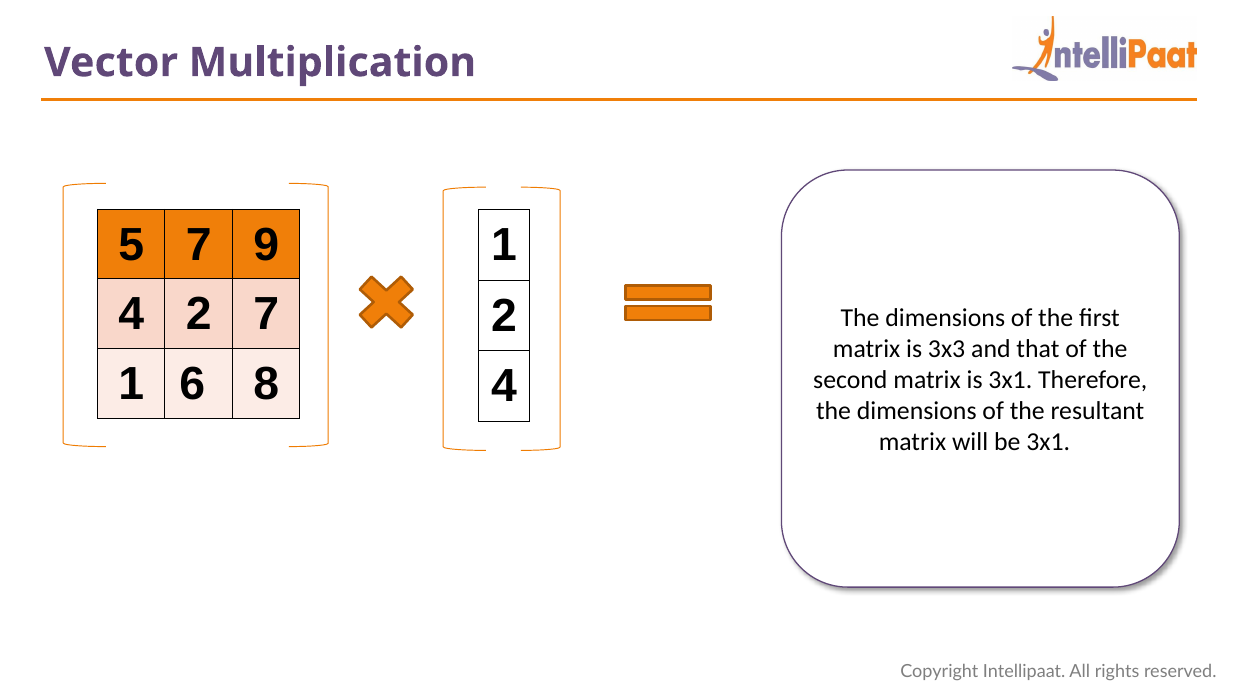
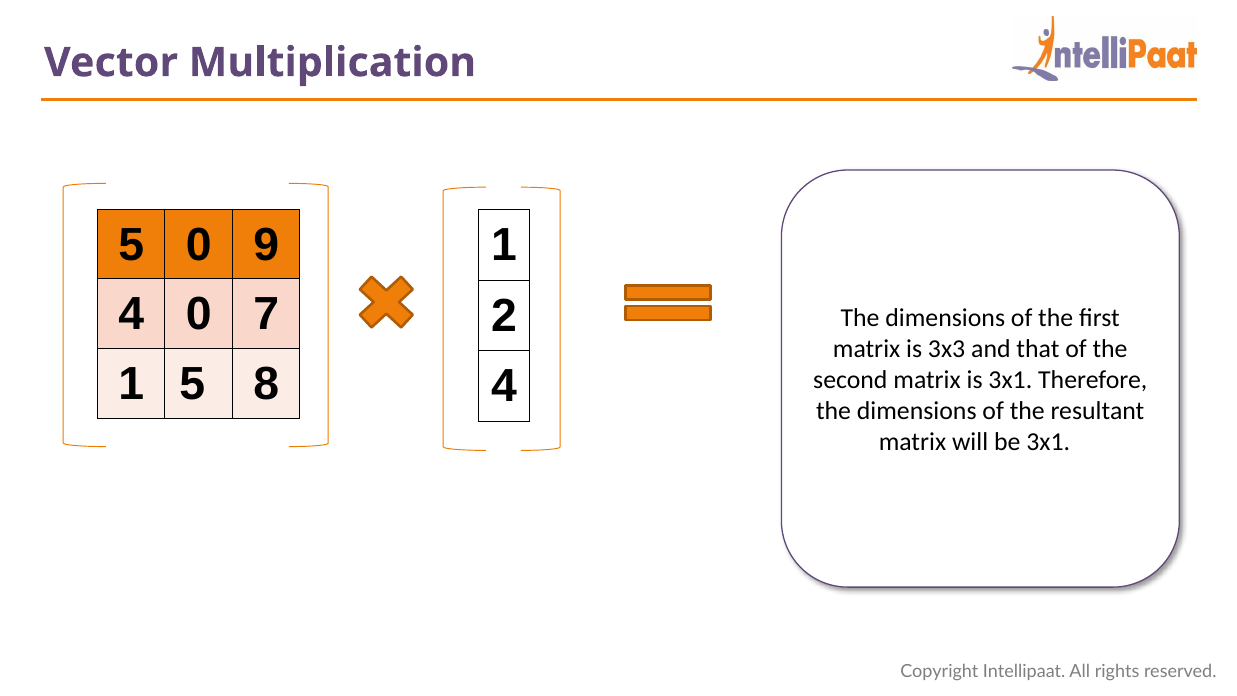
5 7: 7 -> 0 (199, 245)
4 2: 2 -> 0 (199, 314)
1 6: 6 -> 5 (192, 384)
